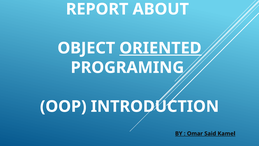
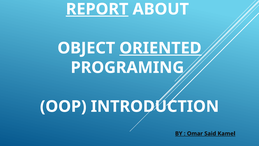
REPORT underline: none -> present (97, 9)
